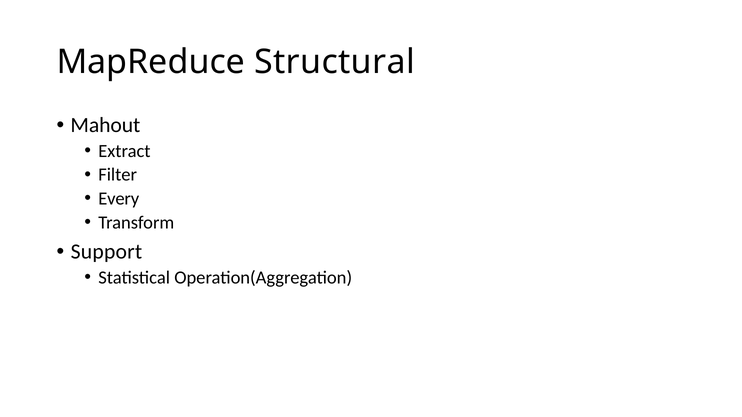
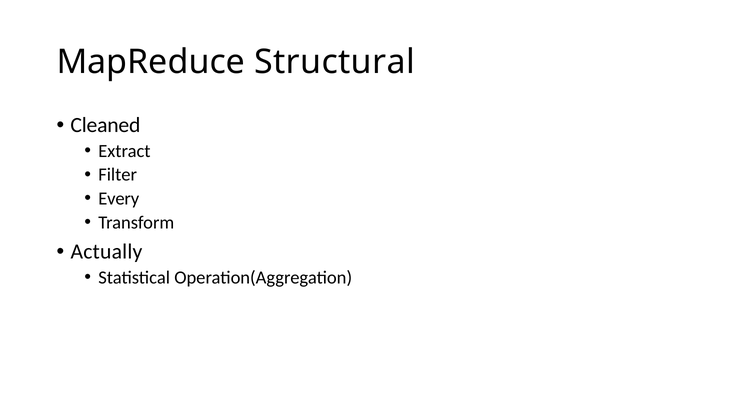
Mahout: Mahout -> Cleaned (105, 125)
Support: Support -> Actually (106, 252)
